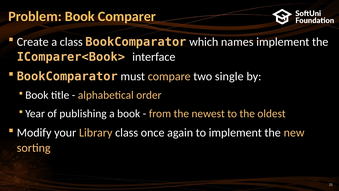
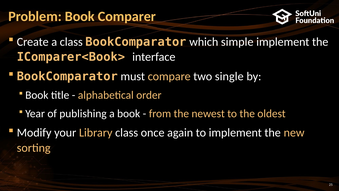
names: names -> simple (237, 42)
